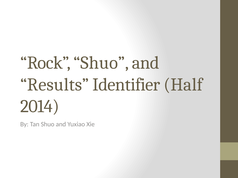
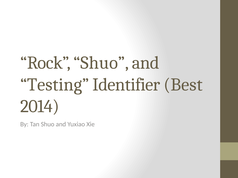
Results: Results -> Testing (55, 85)
Half: Half -> Best (183, 85)
